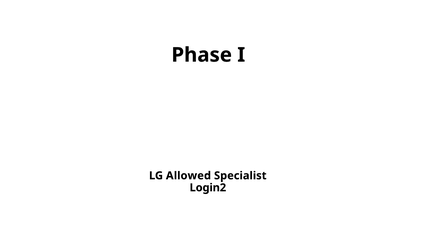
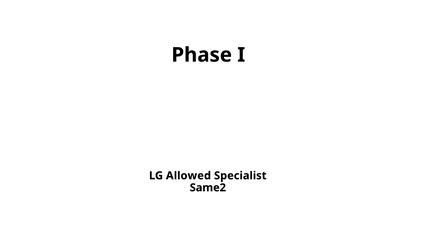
Login2: Login2 -> Same2 (208, 188)
